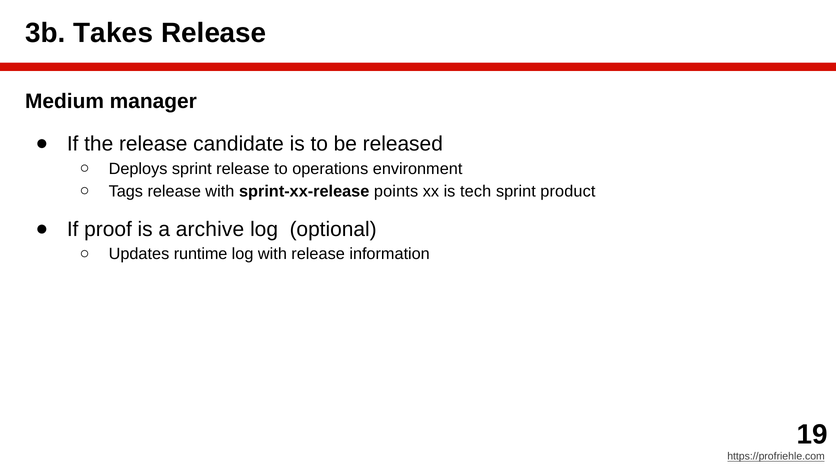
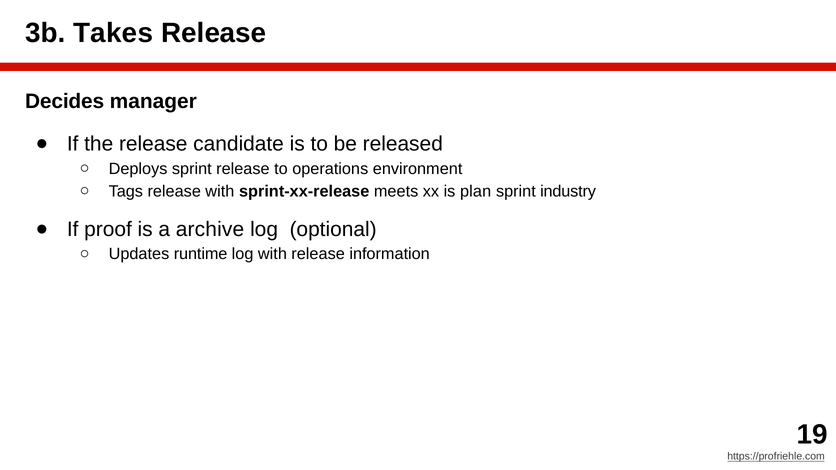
Medium: Medium -> Decides (65, 101)
points: points -> meets (396, 191)
tech: tech -> plan (476, 191)
product: product -> industry (568, 191)
